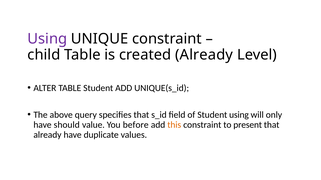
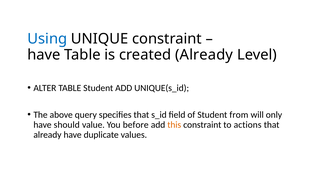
Using colour: purple -> blue (47, 39)
child: child -> have (44, 55)
Student using: using -> from (239, 115)
present: present -> actions (248, 125)
